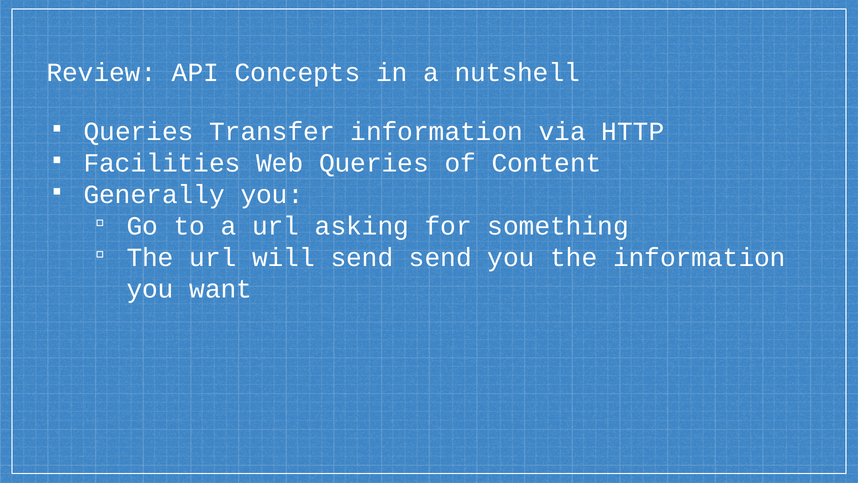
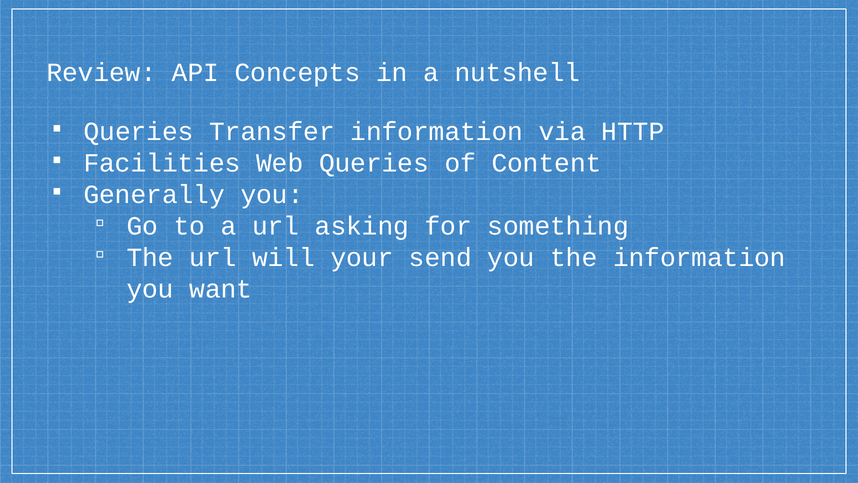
will send: send -> your (362, 257)
